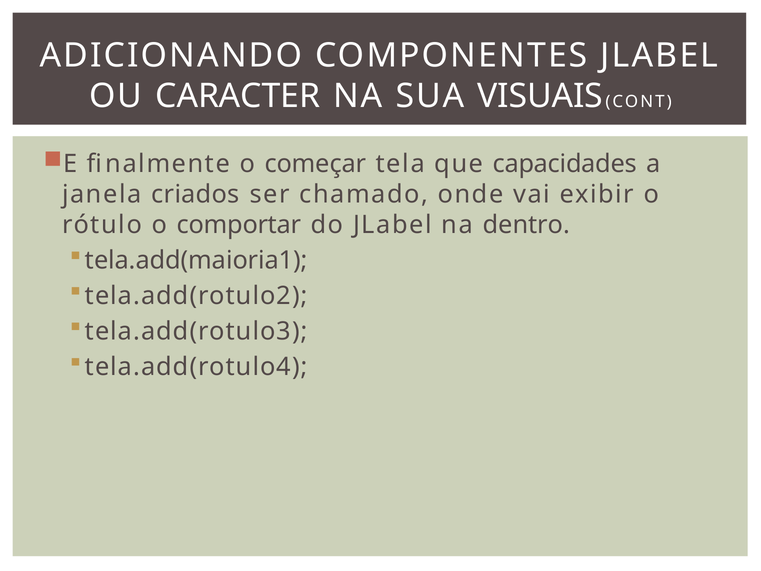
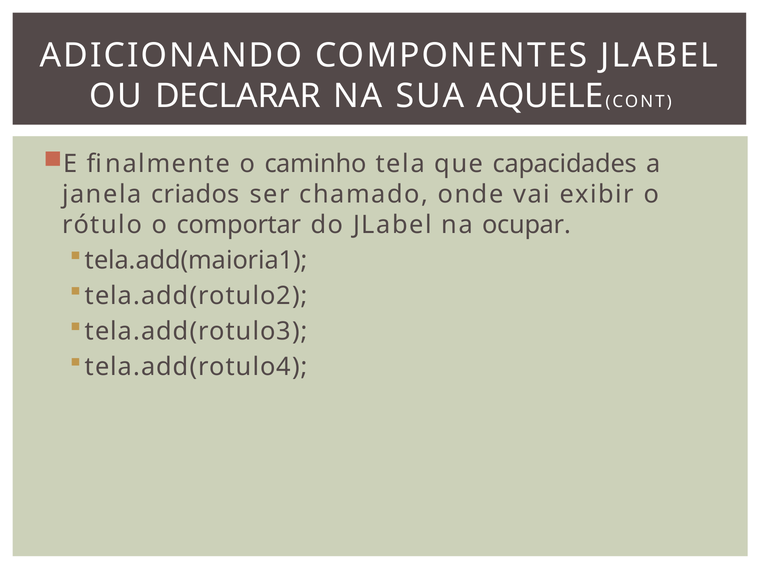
CARACTER: CARACTER -> DECLARAR (238, 96)
VISUAIS: VISUAIS -> AQUELE (540, 96)
começar: começar -> caminho (316, 164)
dentro: dentro -> ocupar (527, 225)
